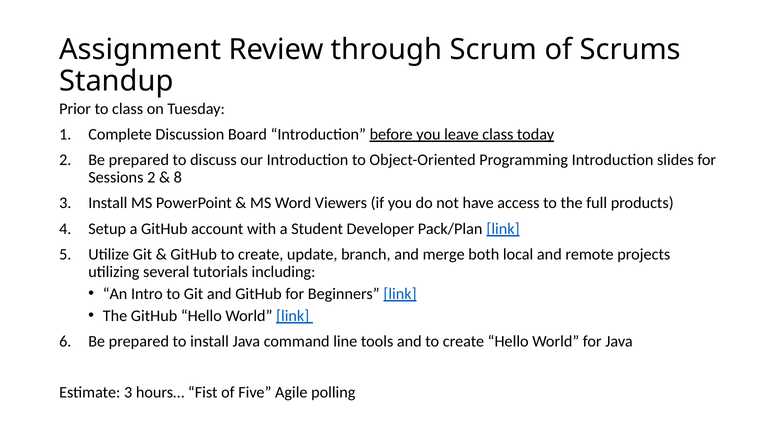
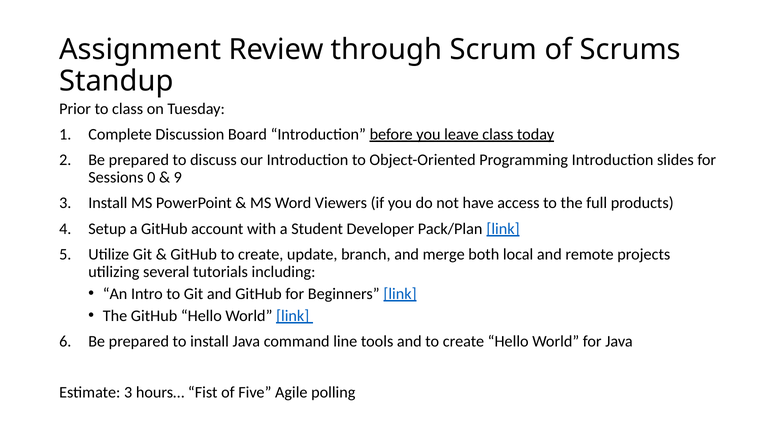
Sessions 2: 2 -> 0 (151, 177)
8: 8 -> 9 (178, 177)
